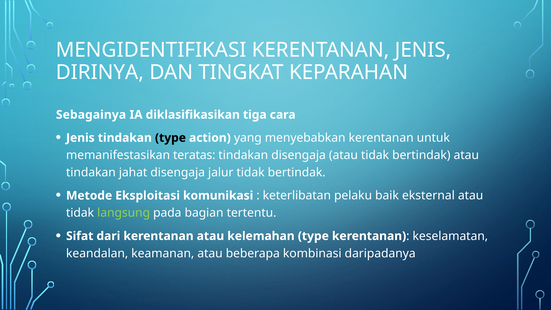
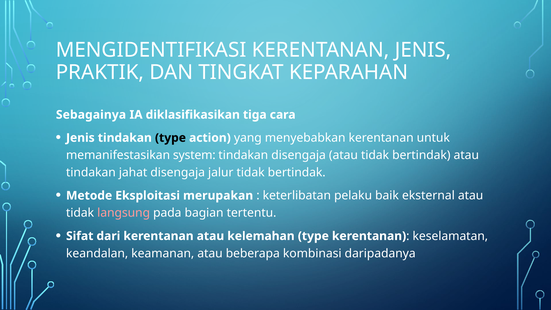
DIRINYA: DIRINYA -> PRAKTIK (100, 72)
teratas: teratas -> system (194, 155)
komunikasi: komunikasi -> merupakan (218, 196)
langsung colour: light green -> pink (124, 213)
